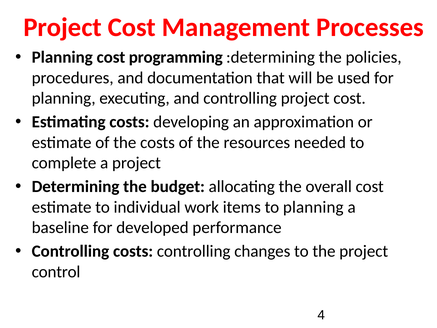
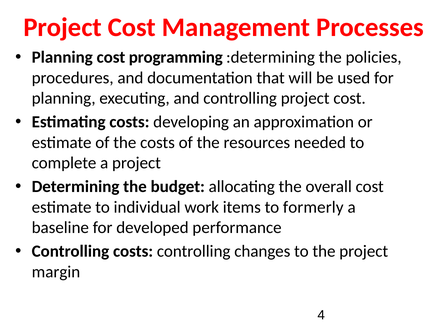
to planning: planning -> formerly (313, 207)
control: control -> margin (56, 272)
